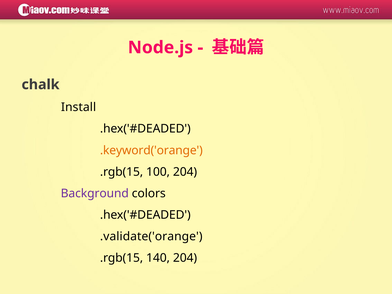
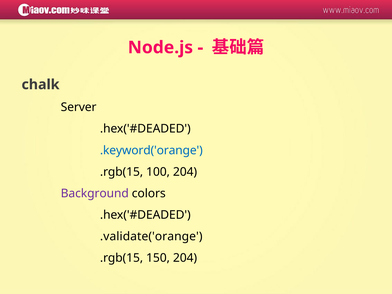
Install: Install -> Server (79, 107)
.keyword('orange colour: orange -> blue (151, 150)
140: 140 -> 150 (158, 258)
